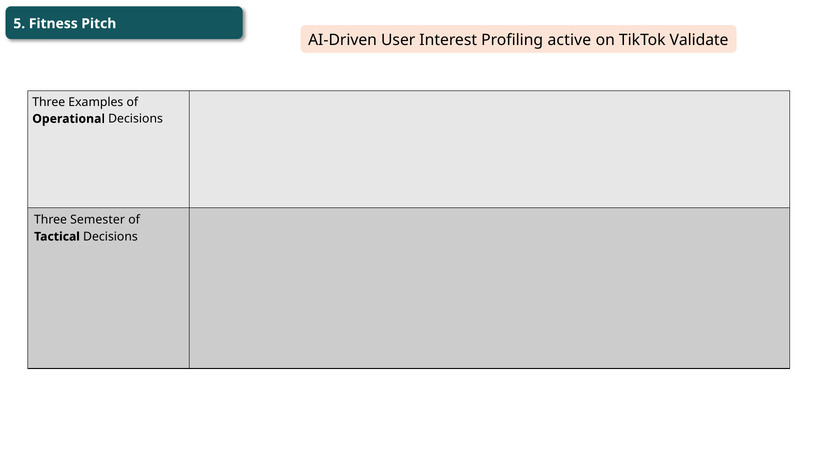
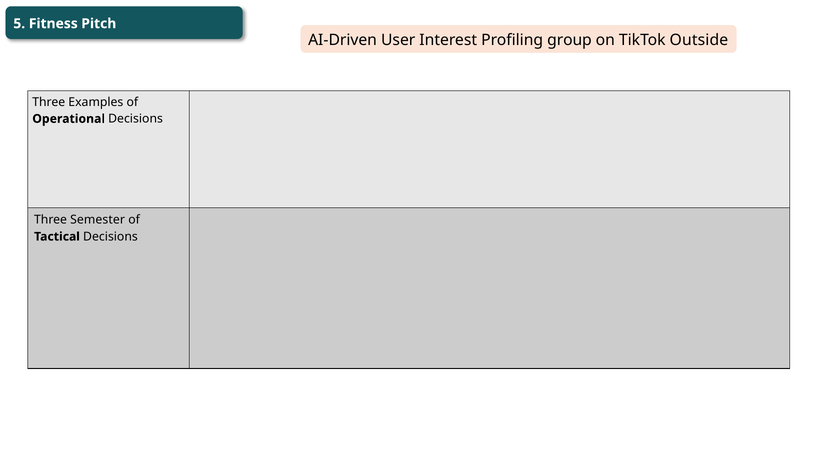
active: active -> group (569, 40)
Validate: Validate -> Outside (699, 40)
